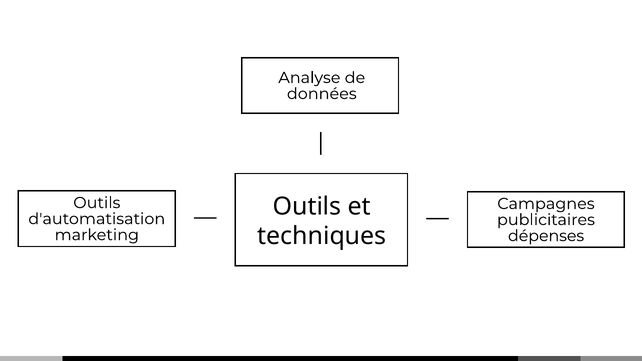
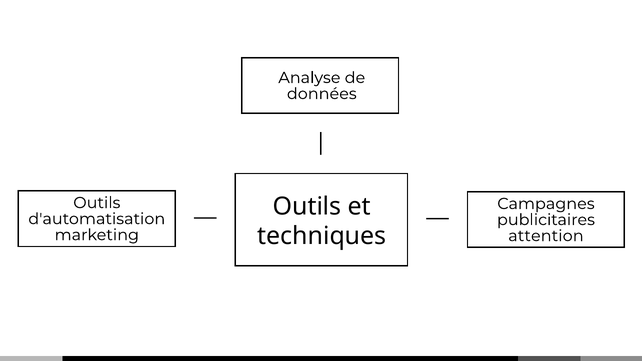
dépenses: dépenses -> attention (546, 236)
